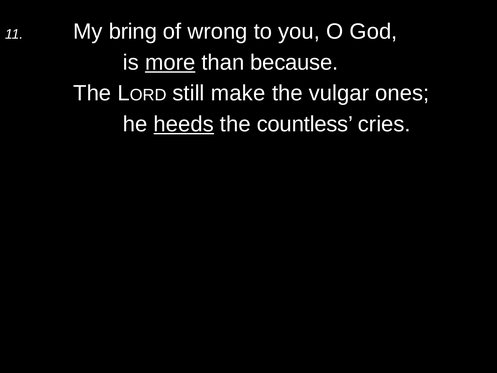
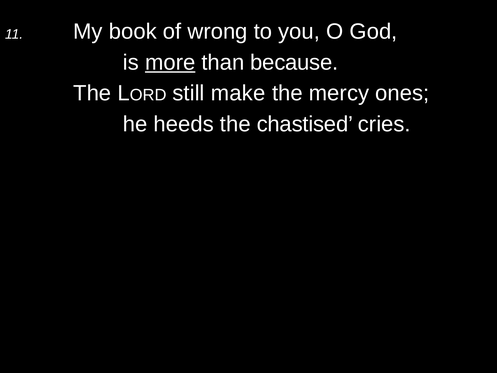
bring: bring -> book (133, 31)
vulgar: vulgar -> mercy (339, 93)
heeds underline: present -> none (184, 124)
countless: countless -> chastised (305, 124)
